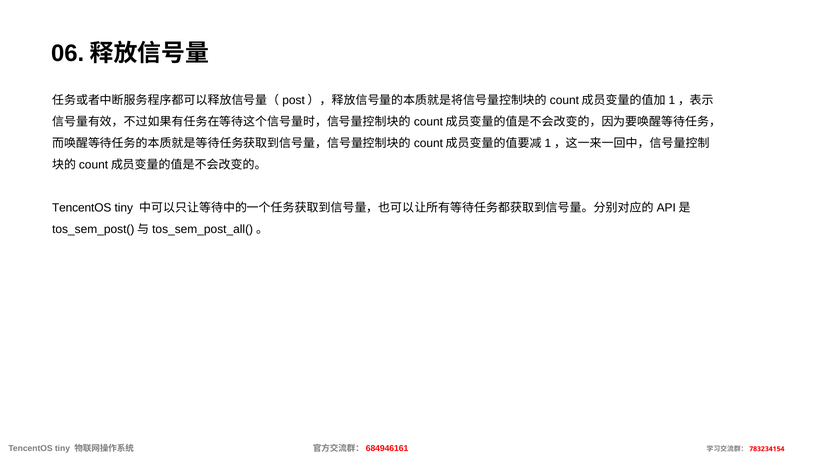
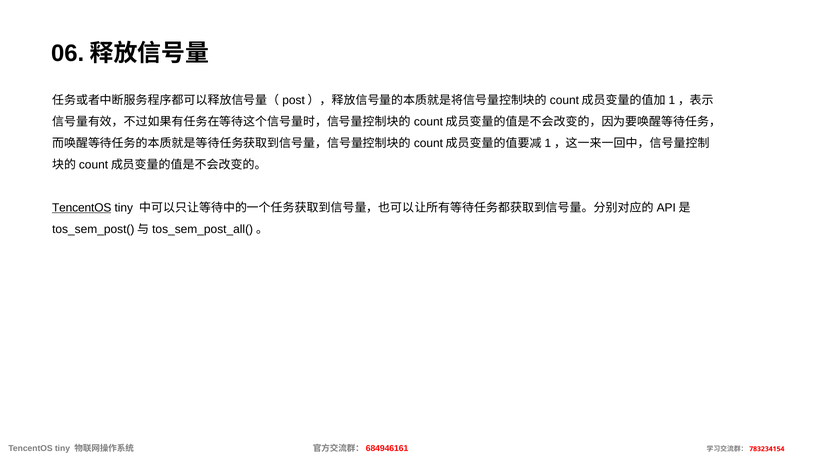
TencentOS underline: none -> present (82, 208)
